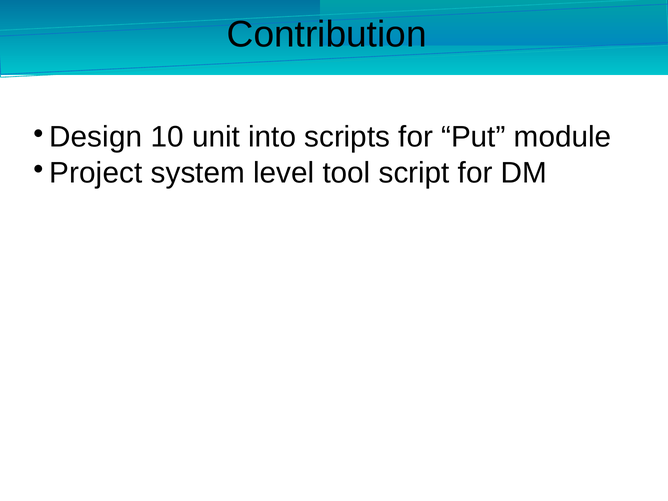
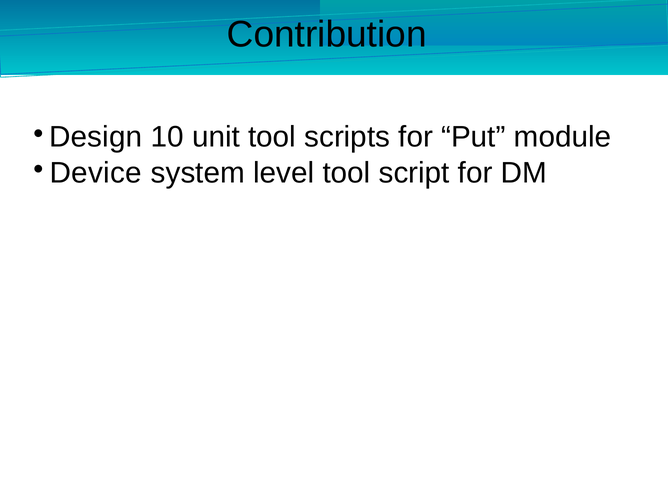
unit into: into -> tool (272, 137)
Project: Project -> Device (96, 173)
